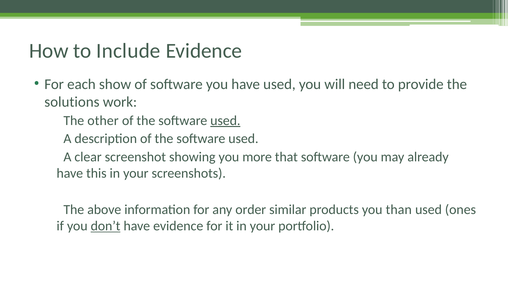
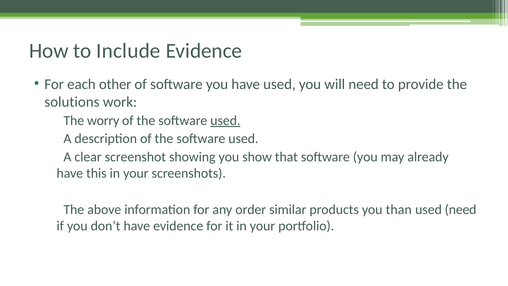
show: show -> other (115, 84)
other: other -> worry (103, 121)
more: more -> show (257, 157)
used ones: ones -> need (461, 209)
don’t underline: present -> none (106, 226)
